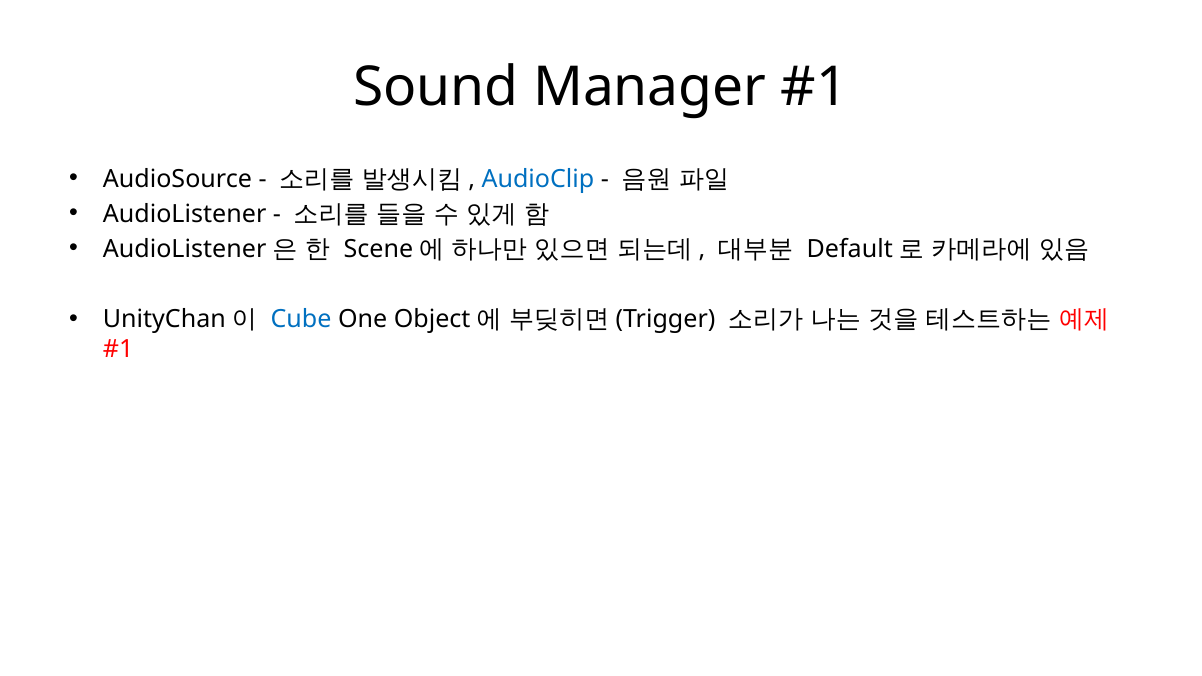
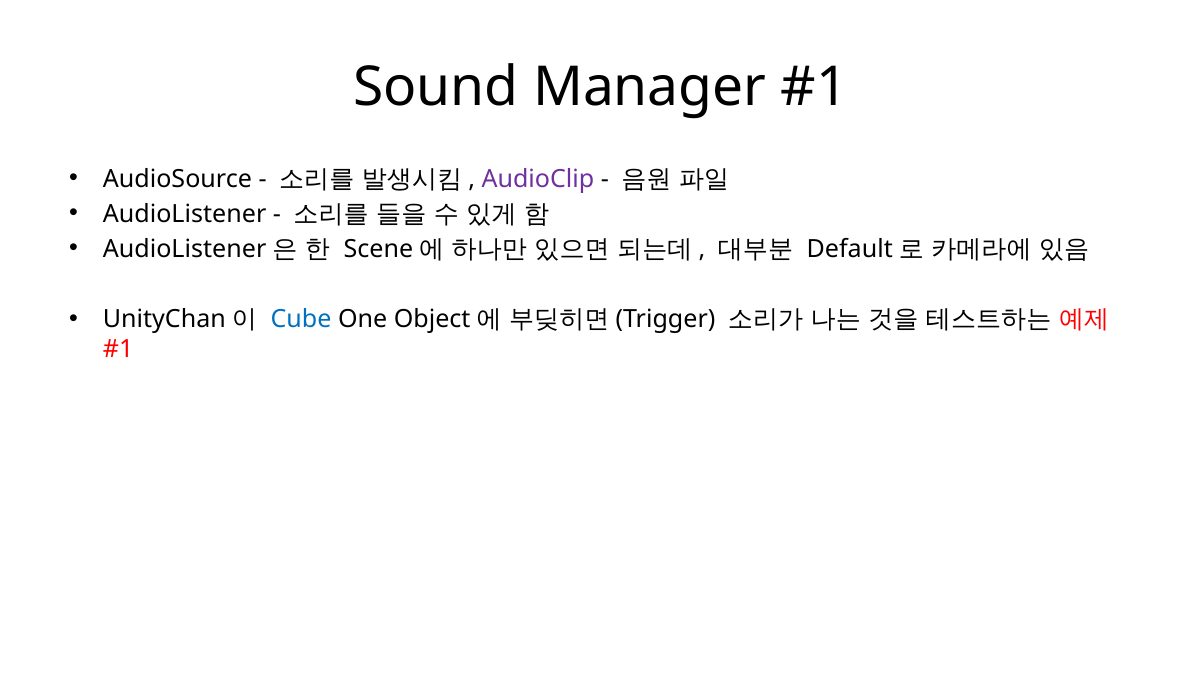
AudioClip colour: blue -> purple (538, 179)
